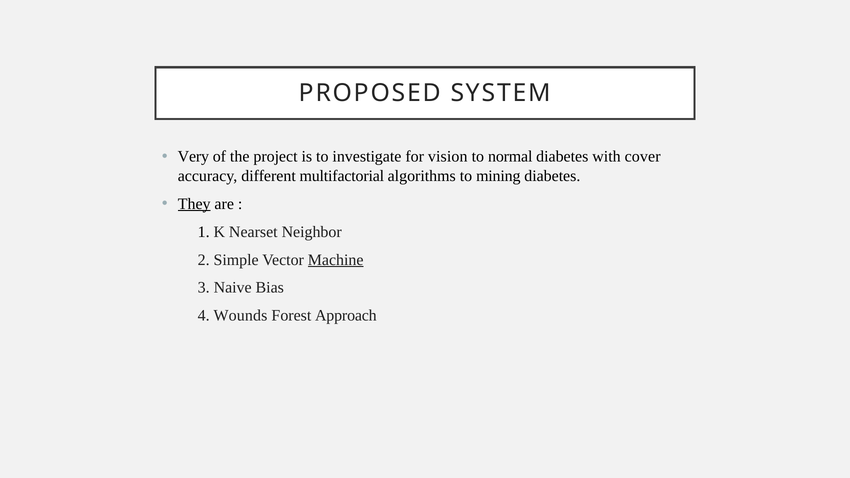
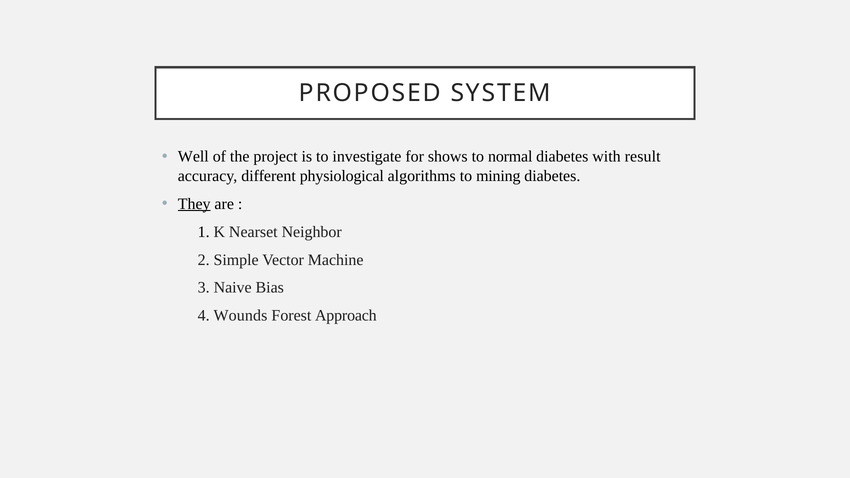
Very: Very -> Well (193, 157)
vision: vision -> shows (448, 157)
cover: cover -> result (643, 157)
multifactorial: multifactorial -> physiological (342, 176)
Machine underline: present -> none (336, 260)
